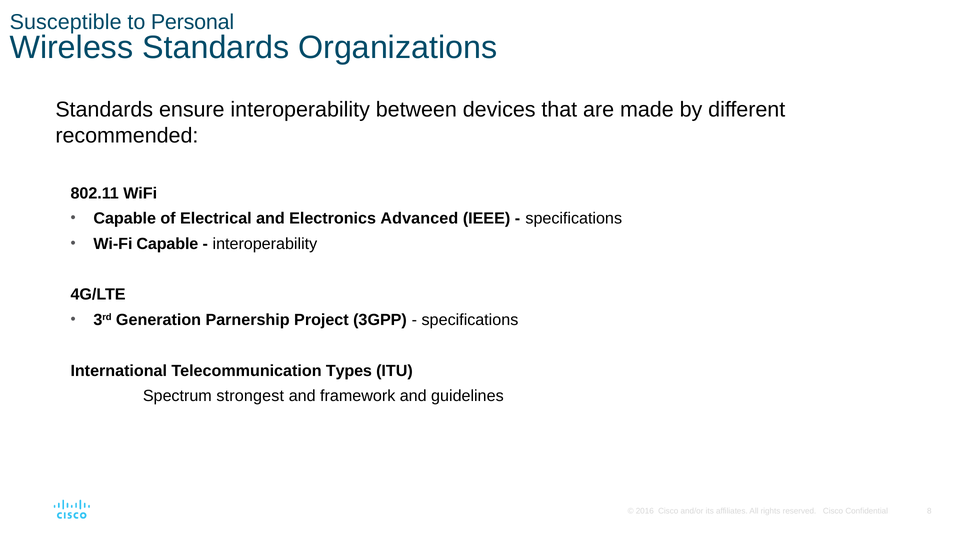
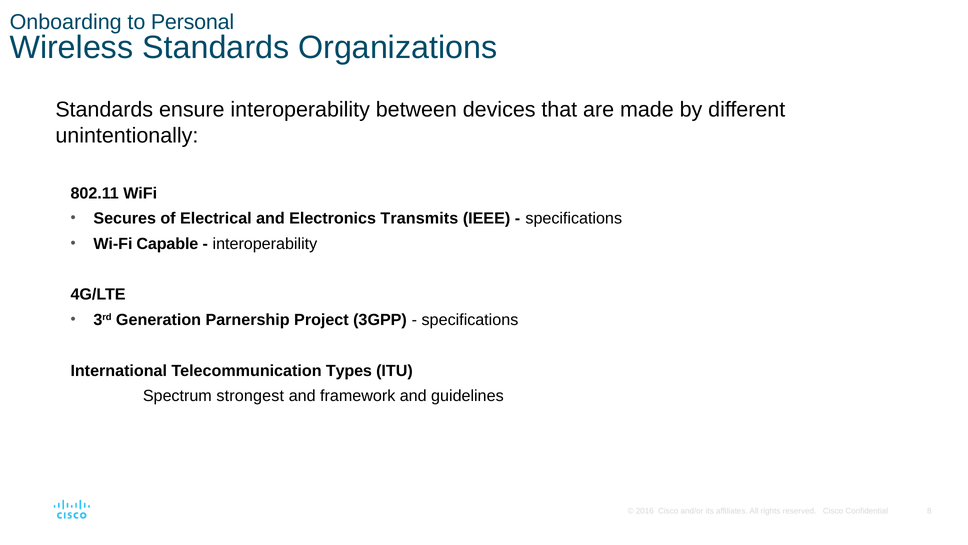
Susceptible: Susceptible -> Onboarding (66, 22)
recommended: recommended -> unintentionally (127, 136)
Capable: Capable -> Secures (125, 218)
Advanced: Advanced -> Transmits (419, 218)
